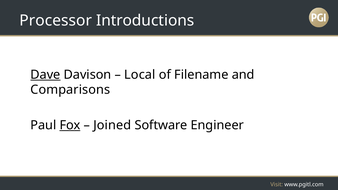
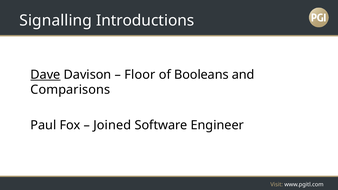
Processor: Processor -> Signalling (56, 20)
Local: Local -> Floor (140, 75)
Filename: Filename -> Booleans (201, 75)
Fox underline: present -> none (70, 125)
